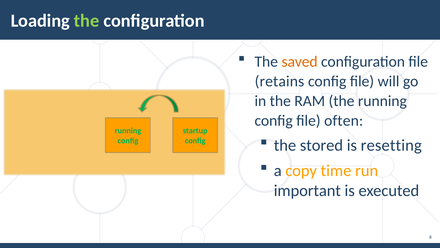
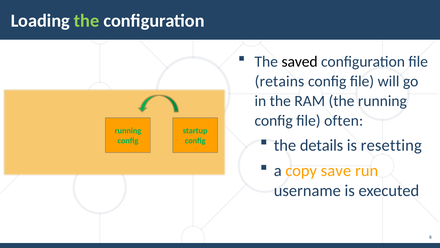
saved colour: orange -> black (300, 62)
stored: stored -> details (322, 145)
time: time -> save (336, 170)
important: important -> username (307, 190)
